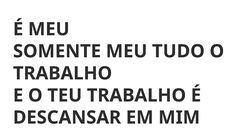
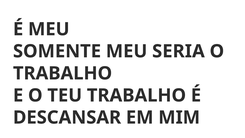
TUDO: TUDO -> SERIA (178, 51)
